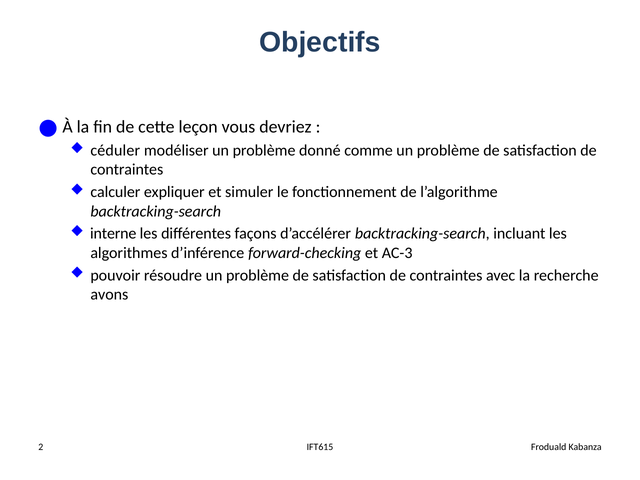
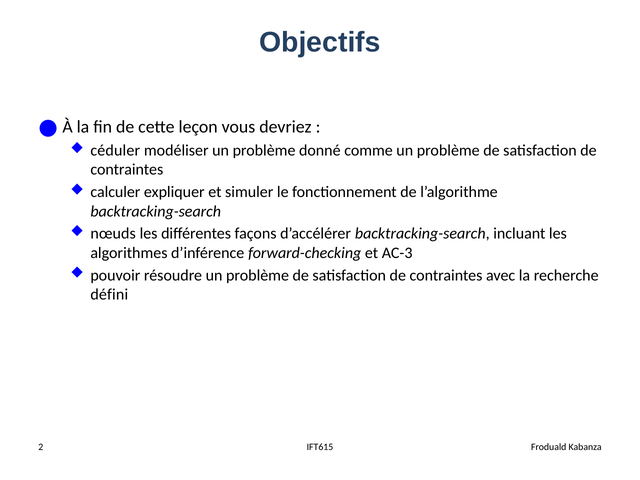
interne: interne -> nœuds (113, 234)
avons: avons -> défini (109, 294)
